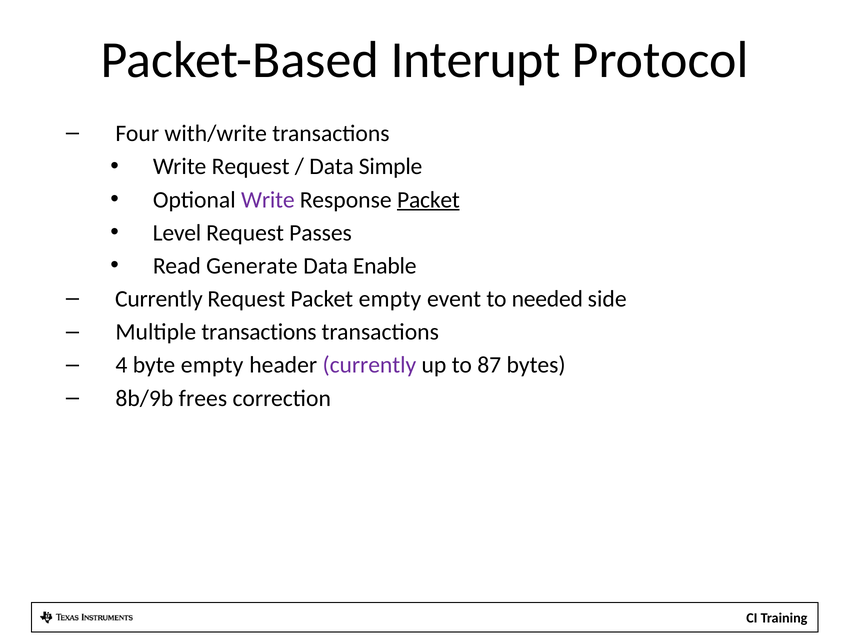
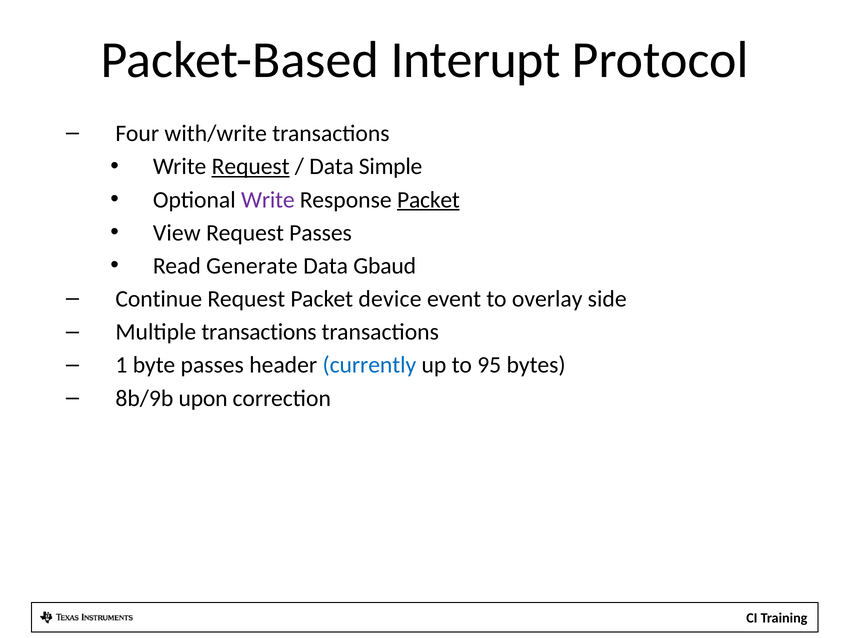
Request underline: none -> present (251, 166)
Level: Level -> View (177, 233)
Enable: Enable -> Gbaud (385, 266)
Currently: Currently -> Continue (159, 299)
Packet empty: empty -> device (390, 299)
needed: needed -> overlay (547, 299)
4: 4 -> 1 (121, 365)
byte empty: empty -> passes (212, 365)
currently colour: purple -> blue (369, 365)
87: 87 -> 95 (489, 365)
frees: frees -> upon (203, 398)
